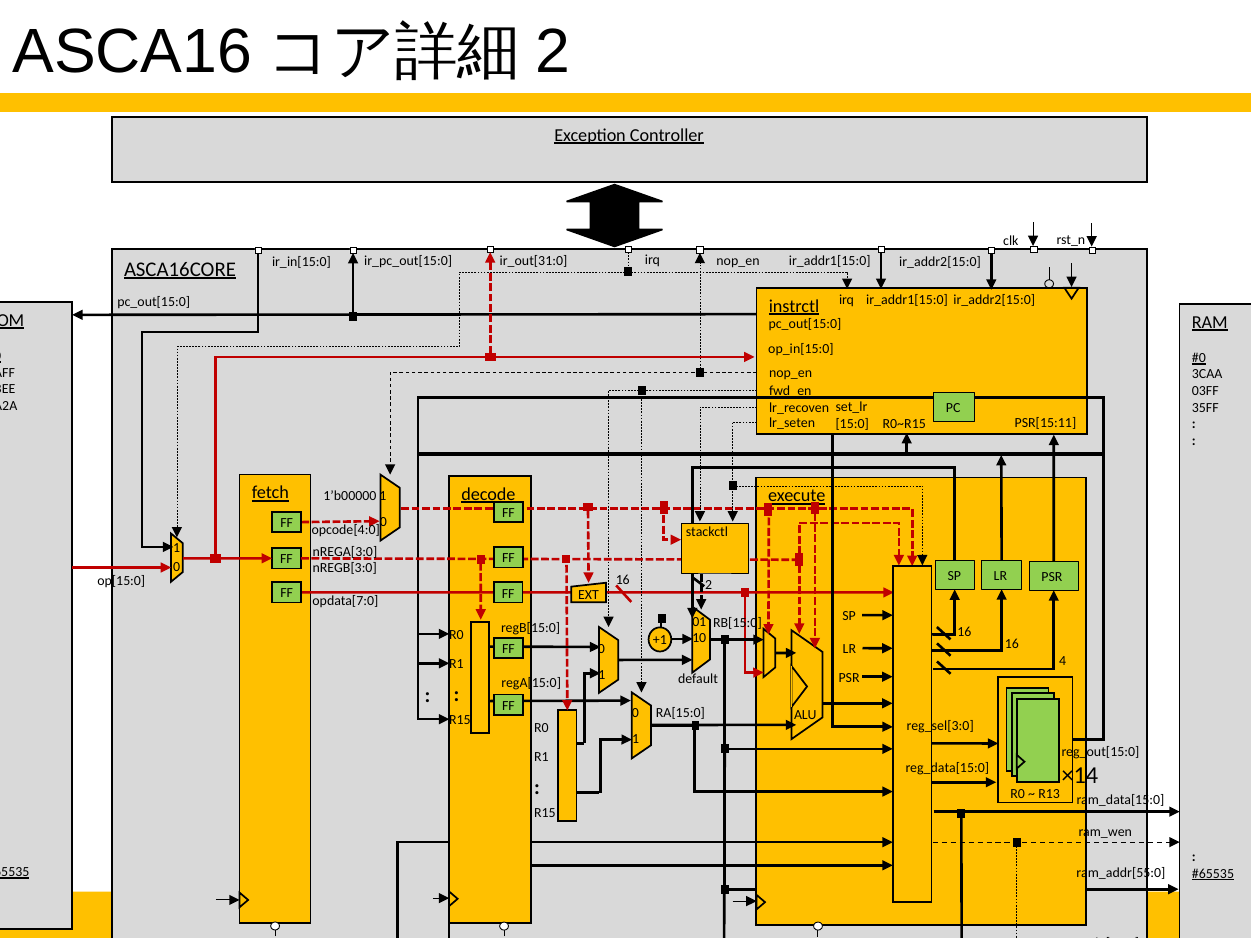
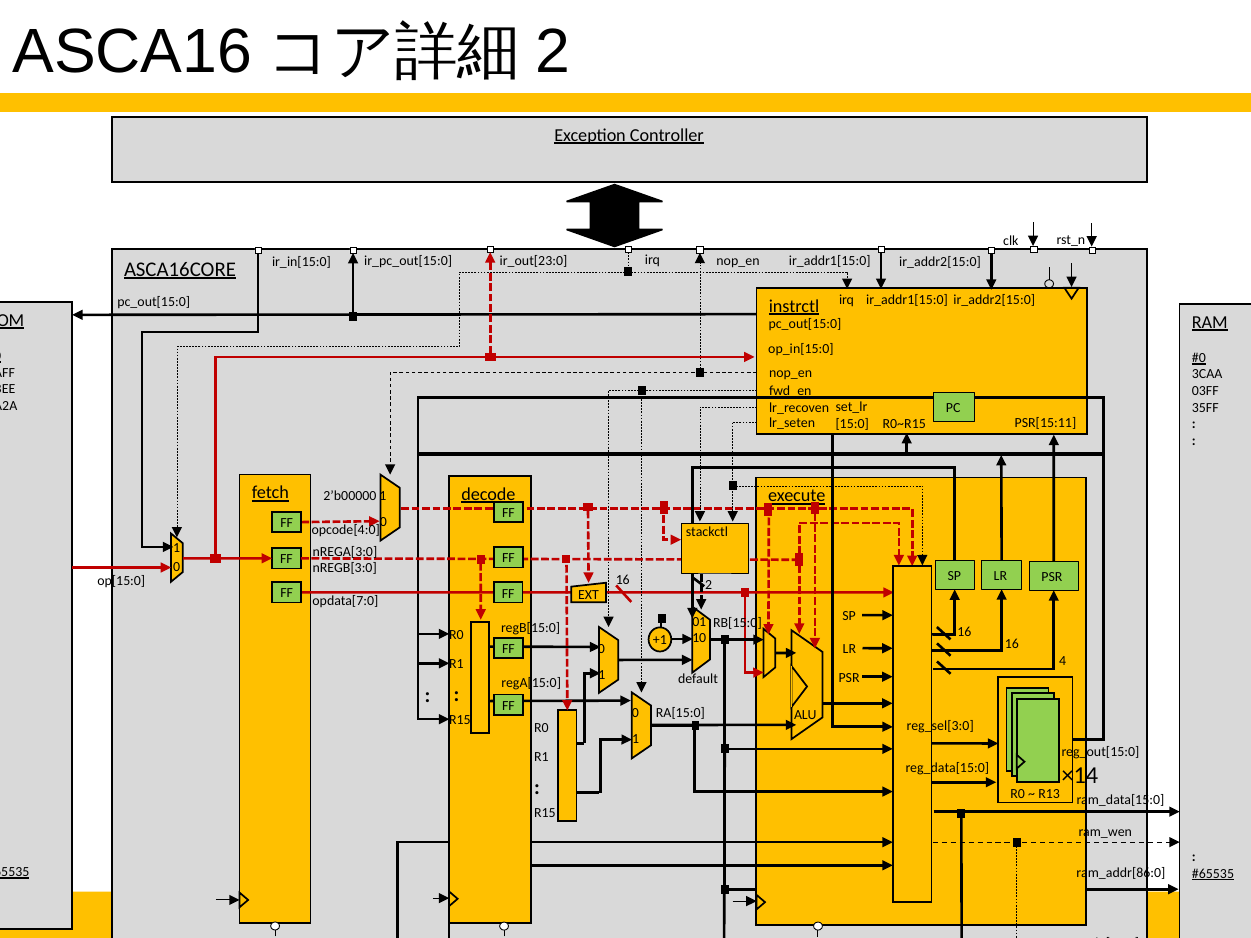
ir_out[31:0: ir_out[31:0 -> ir_out[23:0 (533, 261)
1’b00000: 1’b00000 -> 2’b00000 (350, 496)
ram_addr[55:0: ram_addr[55:0 -> ram_addr[86:0 (1121, 873)
